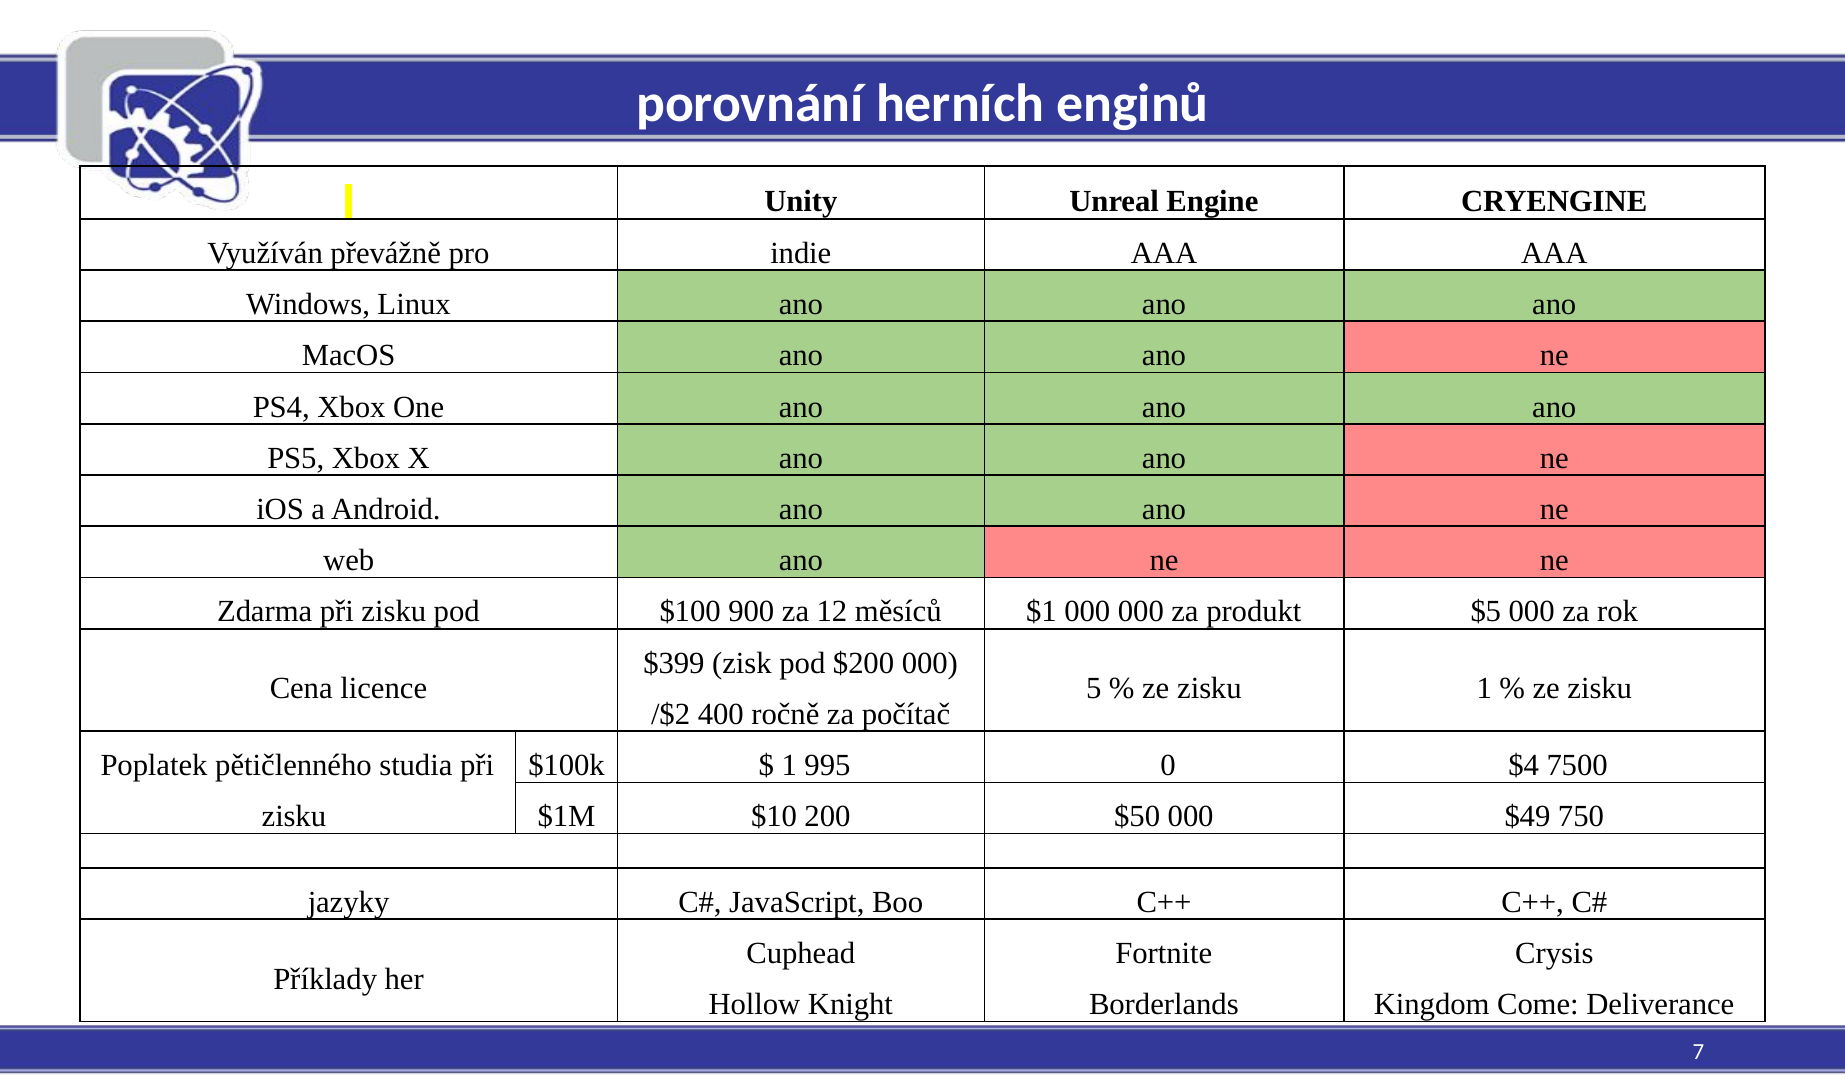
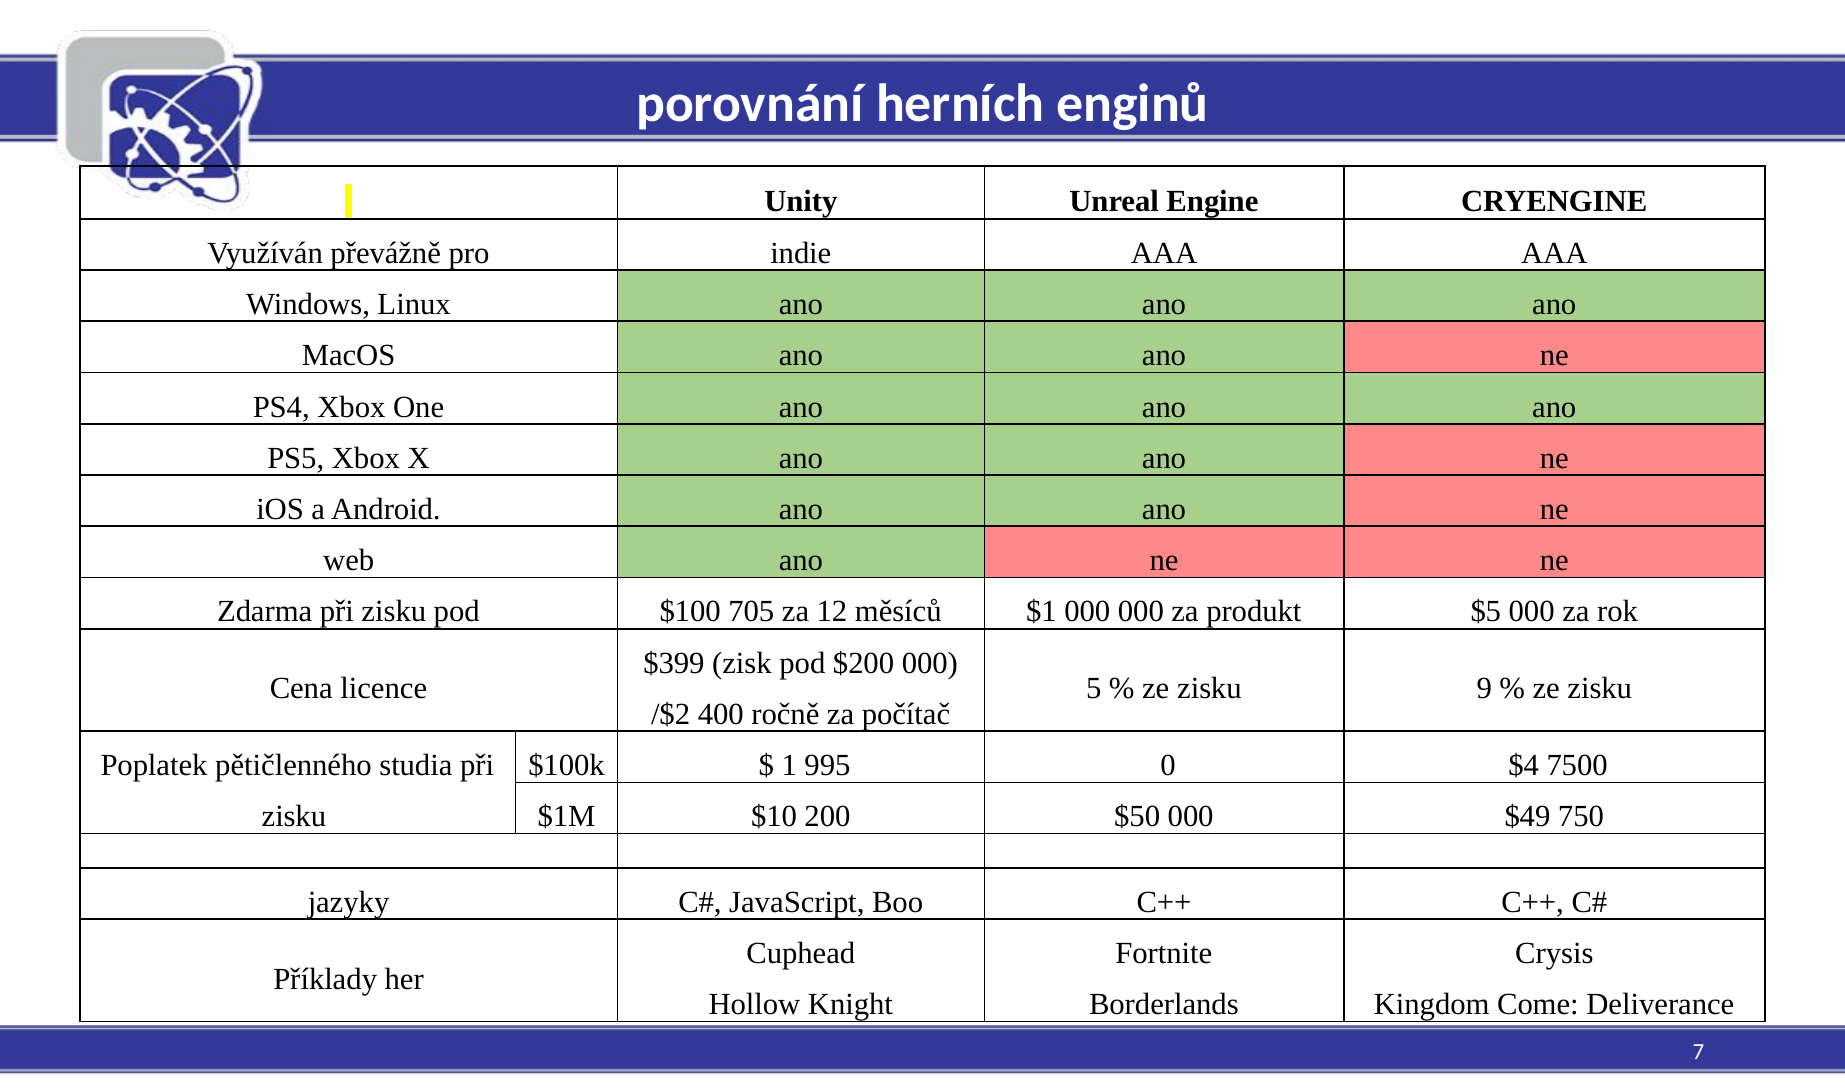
900: 900 -> 705 (751, 612)
zisku 1: 1 -> 9 (1484, 689)
